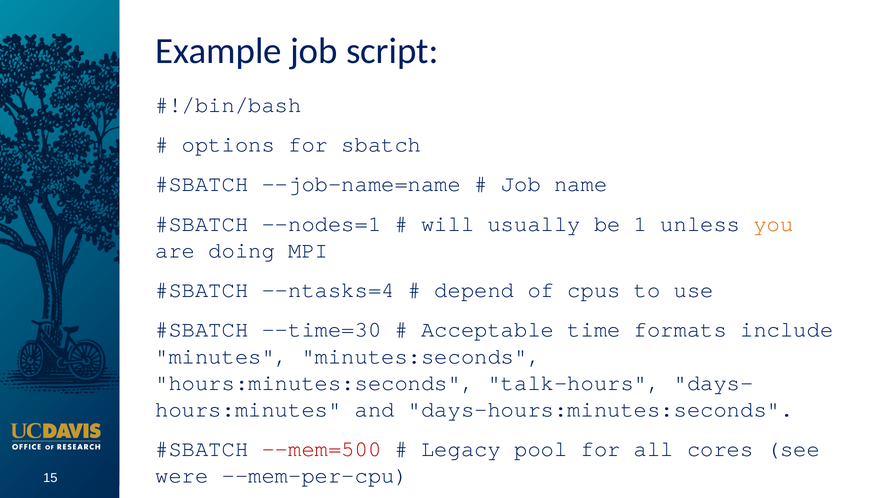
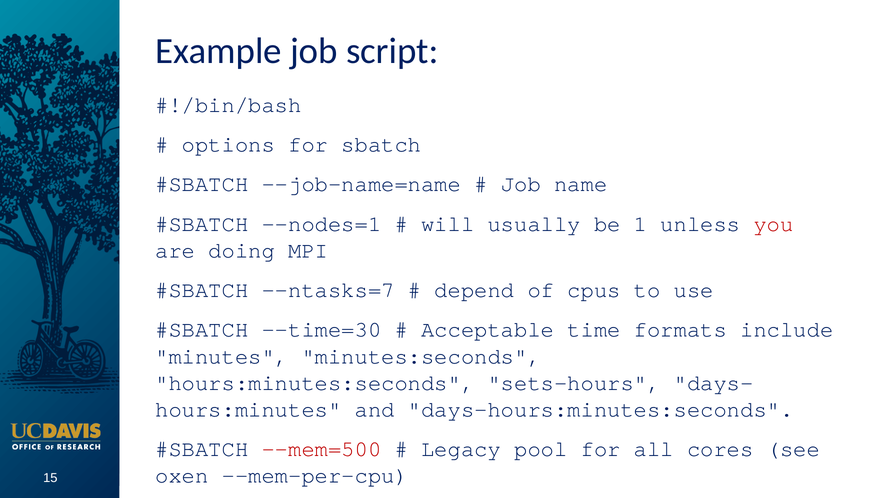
you colour: orange -> red (774, 224)
--ntasks=4: --ntasks=4 -> --ntasks=7 (328, 290)
talk-hours: talk-hours -> sets-hours (574, 383)
were: were -> oxen (182, 476)
